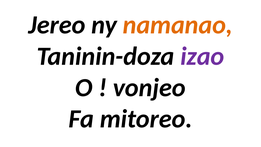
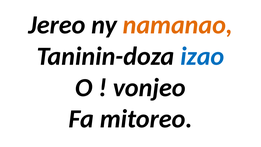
izao colour: purple -> blue (202, 56)
